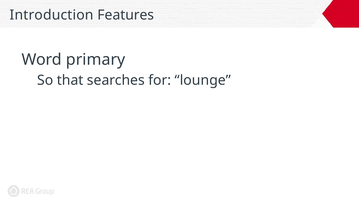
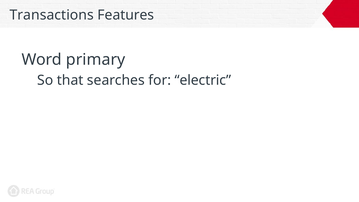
Introduction: Introduction -> Transactions (52, 15)
lounge: lounge -> electric (203, 80)
